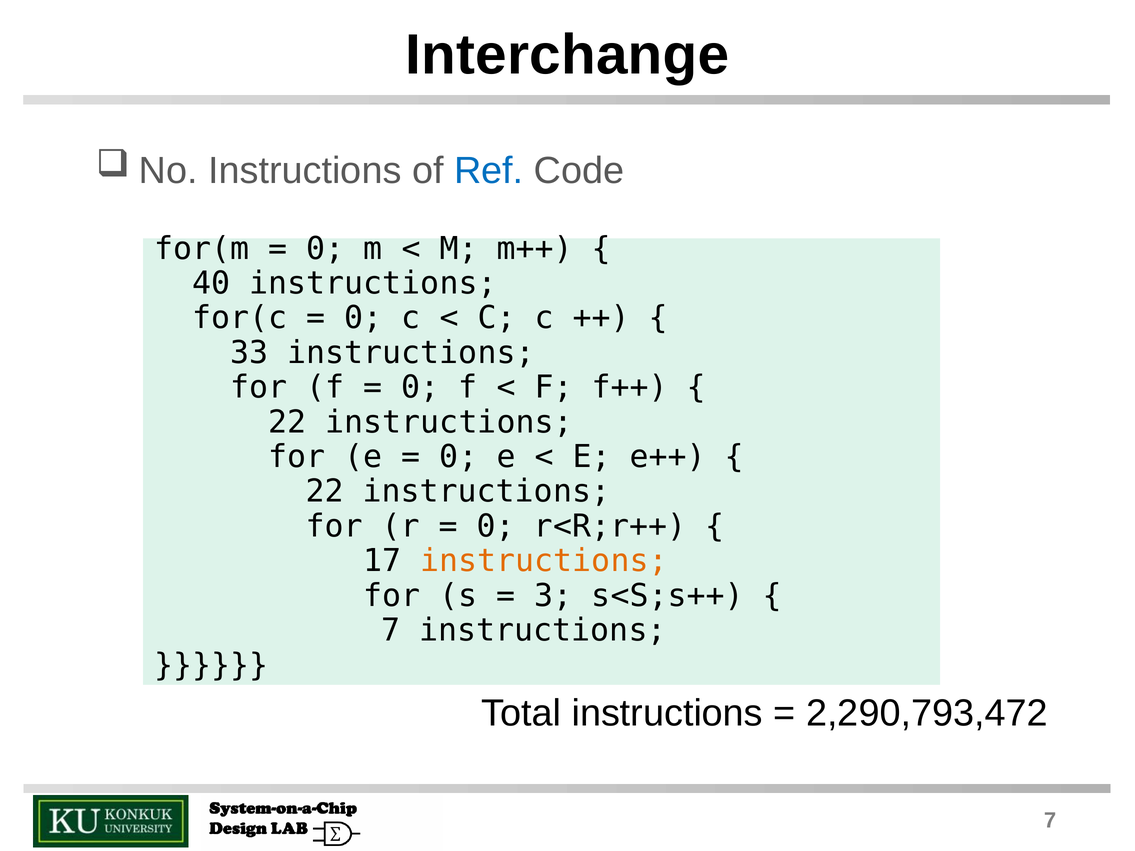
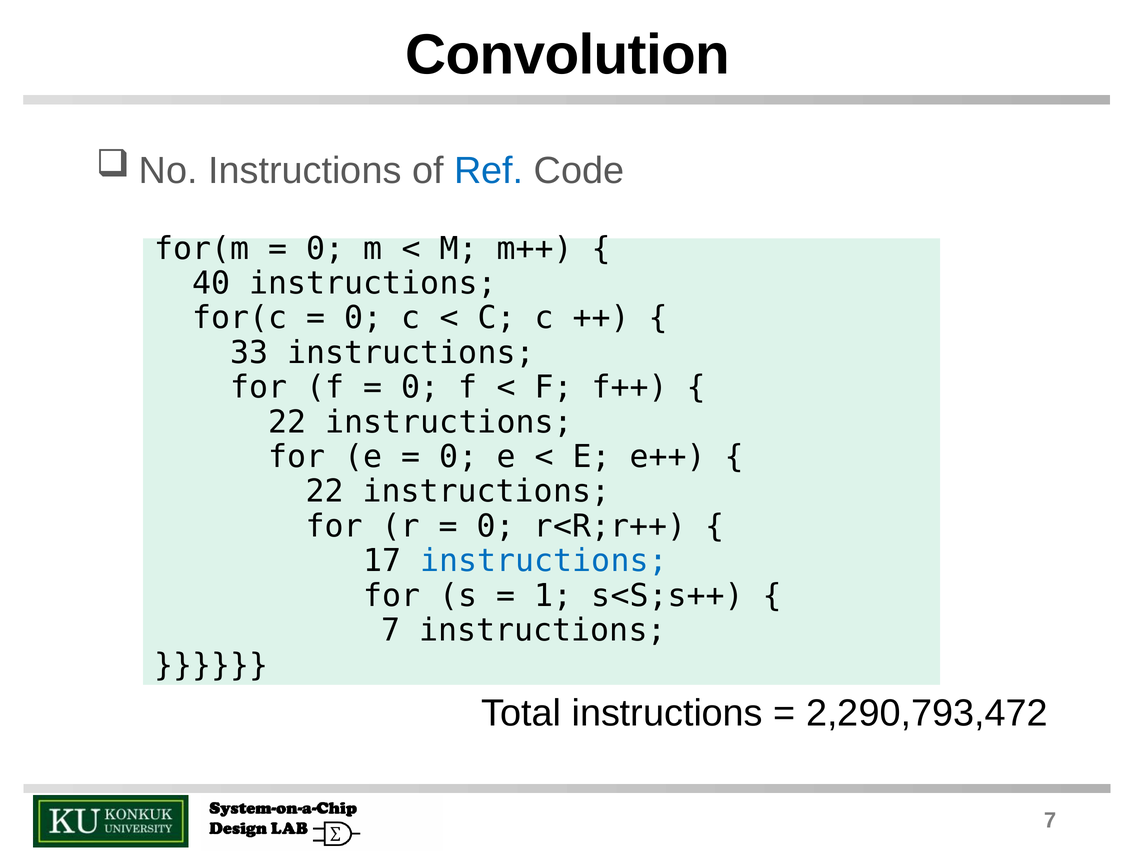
Interchange: Interchange -> Convolution (568, 55)
instructions colour: orange -> blue (544, 561)
3: 3 -> 1 (553, 596)
